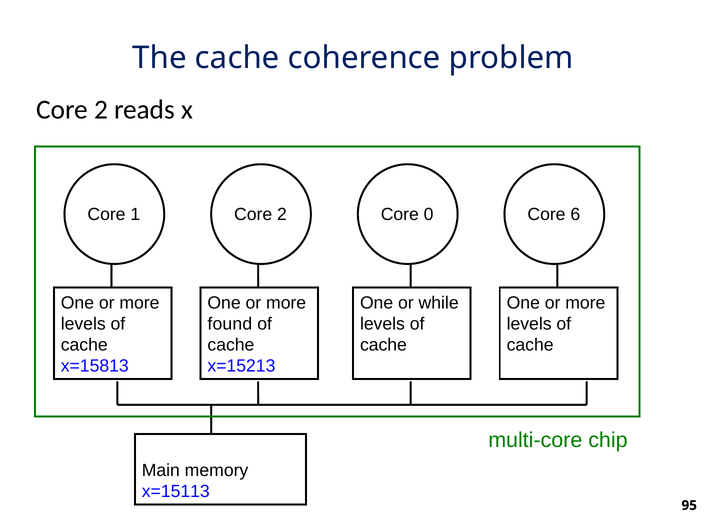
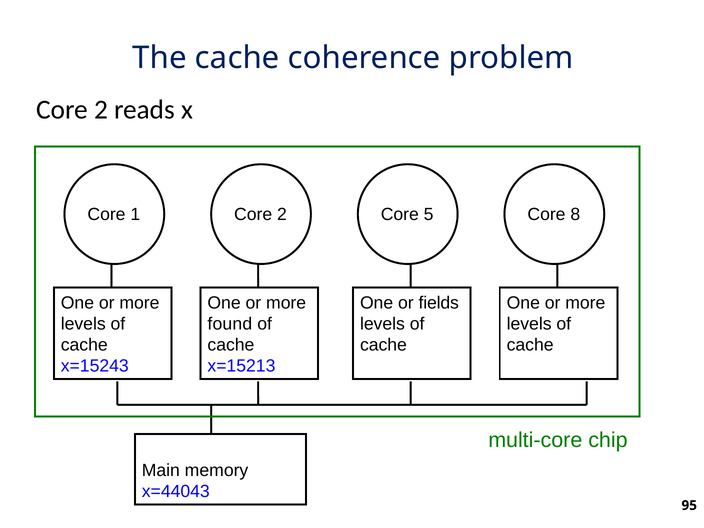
0: 0 -> 5 (429, 214)
6: 6 -> 8 (575, 214)
while: while -> fields (439, 303)
x=15813: x=15813 -> x=15243 (95, 366)
x=15113: x=15113 -> x=44043 (176, 492)
